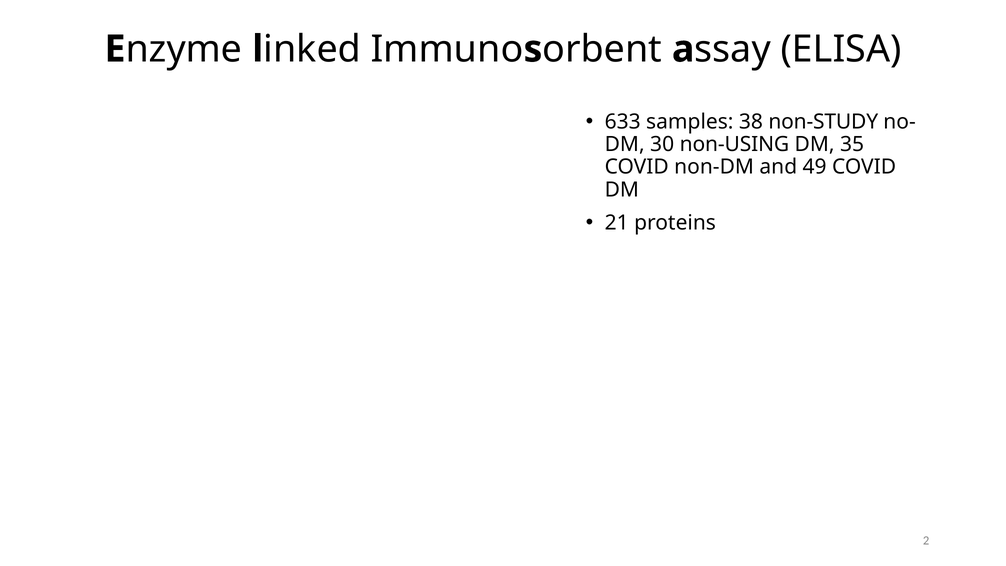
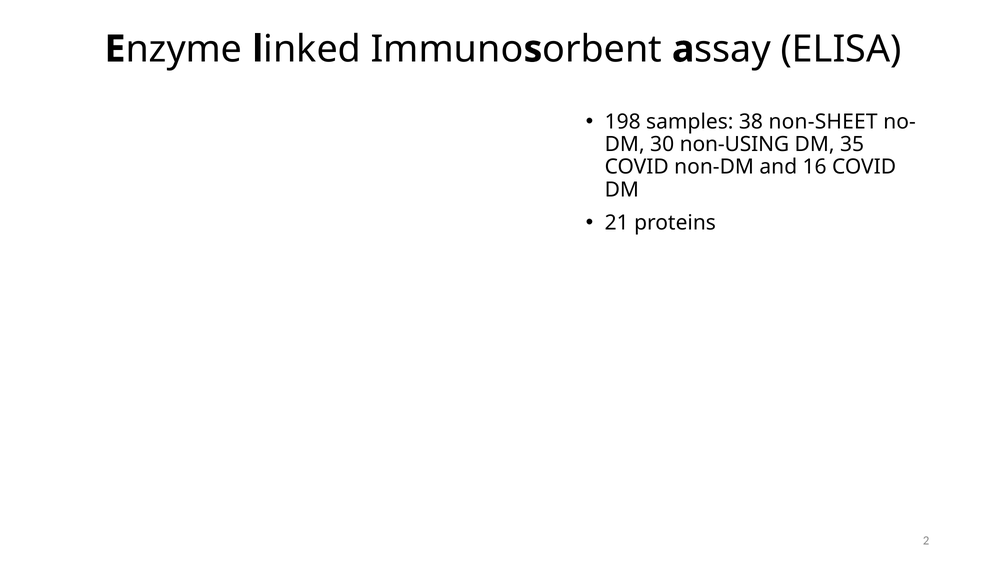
633: 633 -> 198 (623, 122)
non-STUDY: non-STUDY -> non-SHEET (823, 122)
49: 49 -> 16 (815, 167)
